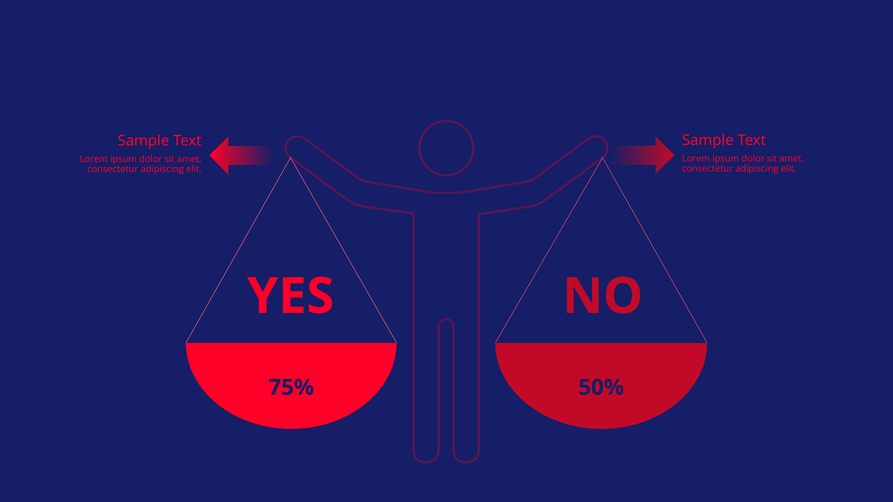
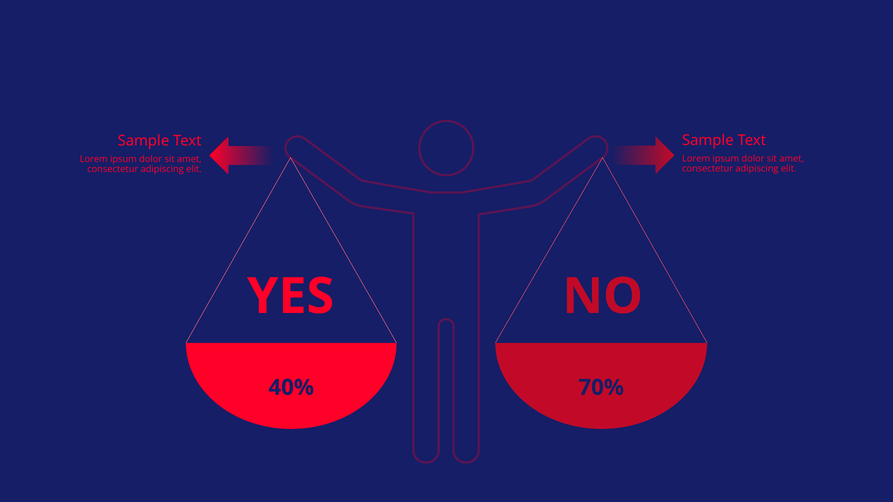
75%: 75% -> 40% (291, 388)
50%: 50% -> 70% (601, 388)
